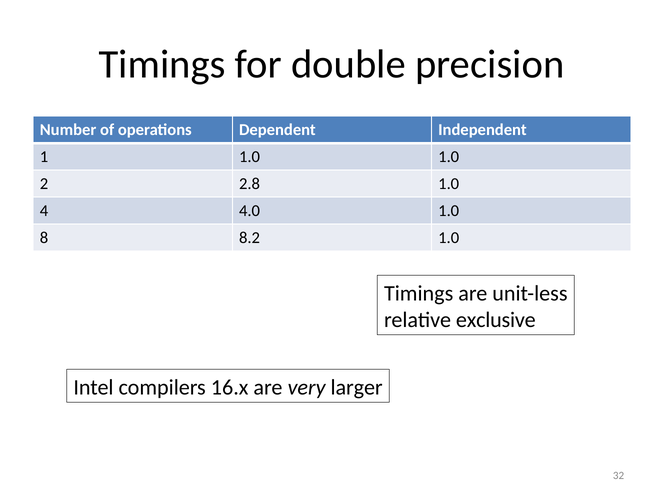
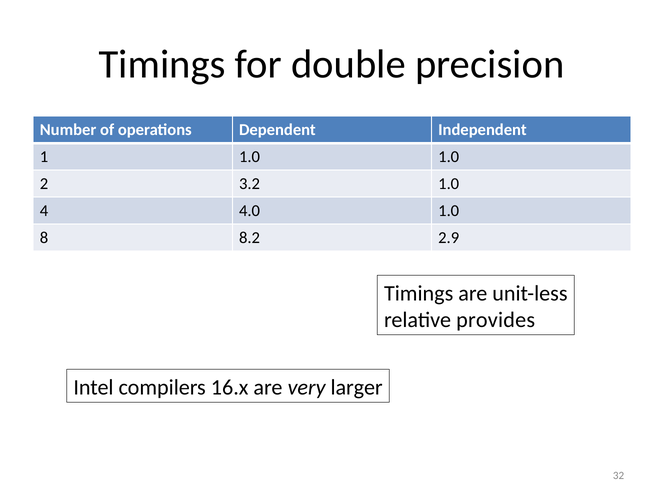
2.8: 2.8 -> 3.2 (249, 184)
8.2 1.0: 1.0 -> 2.9 (449, 238)
exclusive: exclusive -> provides (496, 320)
